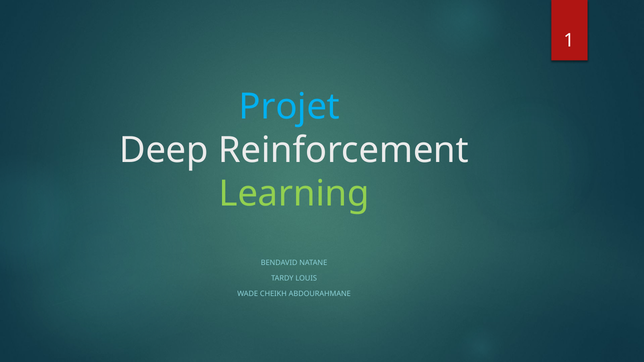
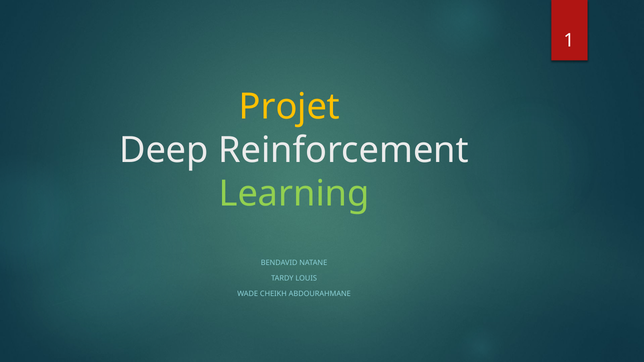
Projet colour: light blue -> yellow (289, 107)
